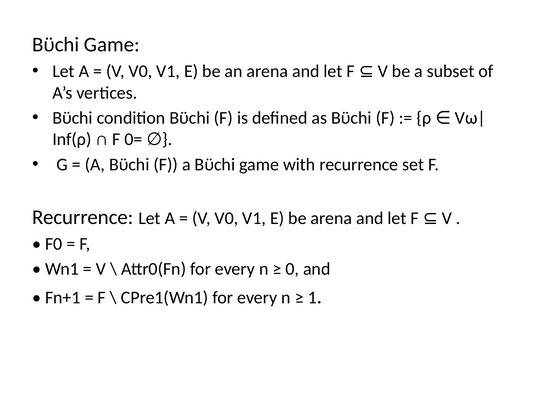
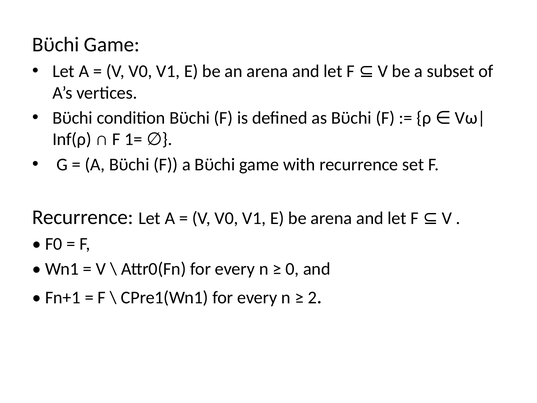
0=: 0= -> 1= (133, 139)
1: 1 -> 2 (312, 297)
